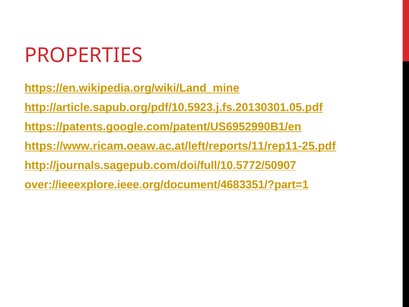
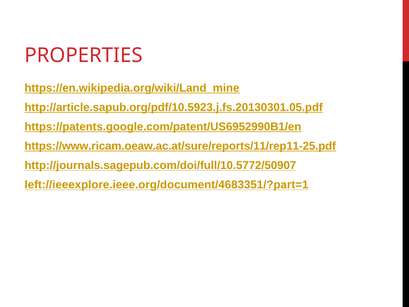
https://www.ricam.oeaw.ac.at/left/reports/11/rep11-25.pdf: https://www.ricam.oeaw.ac.at/left/reports/11/rep11-25.pdf -> https://www.ricam.oeaw.ac.at/sure/reports/11/rep11-25.pdf (180, 146)
over://ieeexplore.ieee.org/document/4683351/?part=1: over://ieeexplore.ieee.org/document/4683351/?part=1 -> left://ieeexplore.ieee.org/document/4683351/?part=1 (166, 185)
